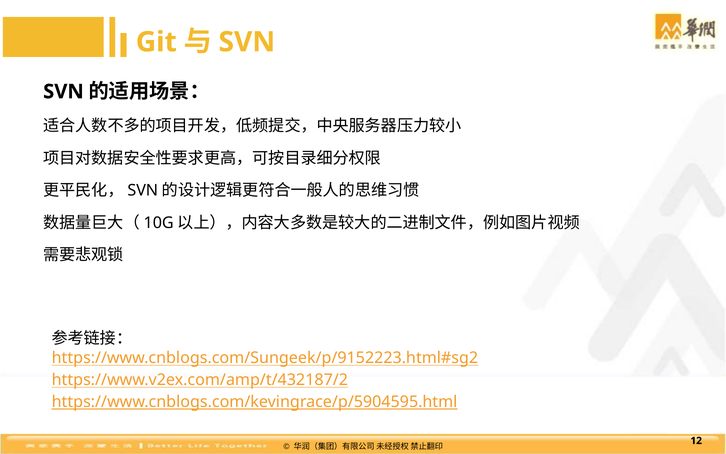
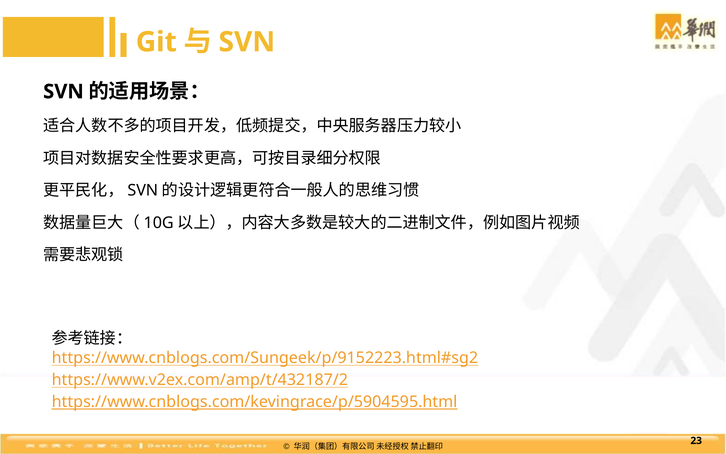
12: 12 -> 23 (696, 440)
